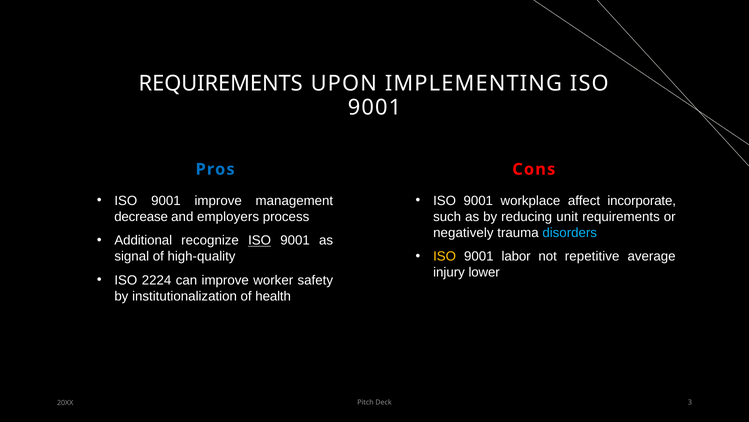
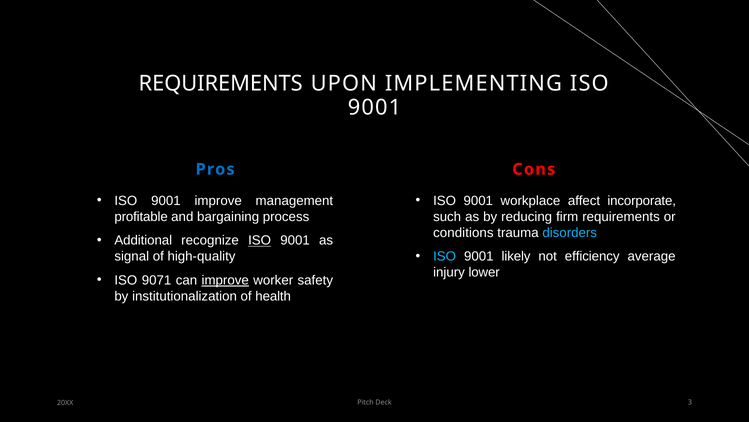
decrease: decrease -> profitable (141, 216)
employers: employers -> bargaining (228, 216)
unit: unit -> firm (567, 216)
negatively: negatively -> conditions (463, 232)
ISO colour: yellow -> light blue (445, 256)
labor: labor -> likely (516, 256)
repetitive: repetitive -> efficiency (592, 256)
2224: 2224 -> 9071 (157, 280)
improve underline: none -> present (225, 280)
